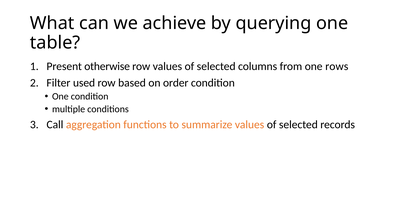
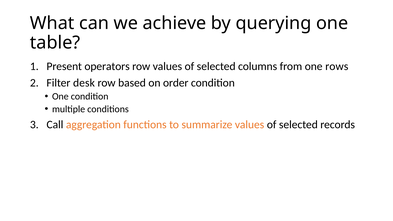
otherwise: otherwise -> operators (107, 66)
used: used -> desk (84, 83)
